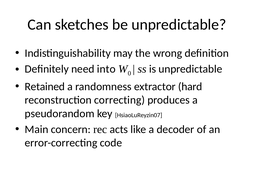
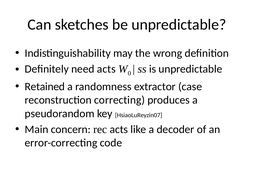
need into: into -> acts (106, 69)
hard: hard -> case (190, 87)
